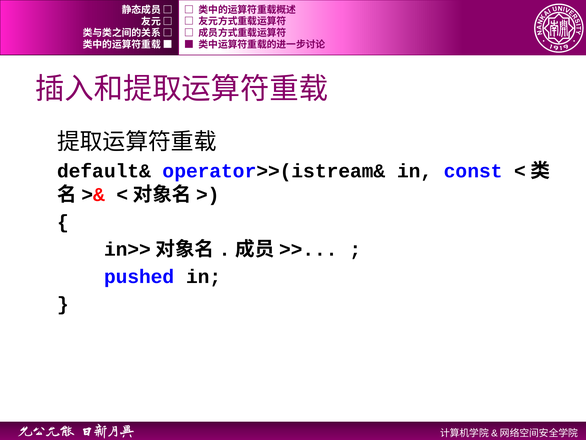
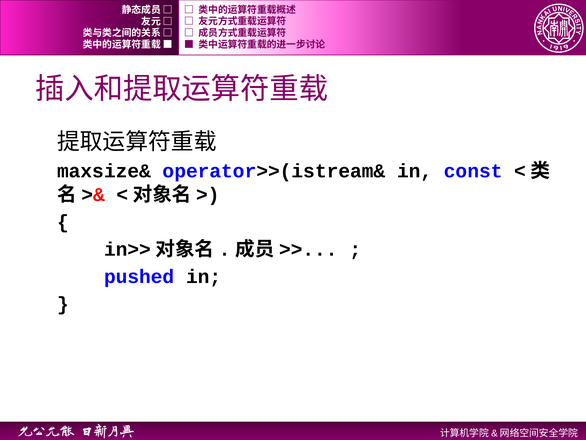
default&: default& -> maxsize& (104, 171)
